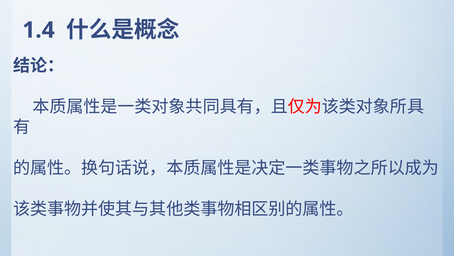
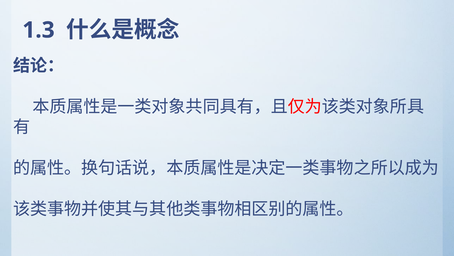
1.4: 1.4 -> 1.3 (39, 30)
